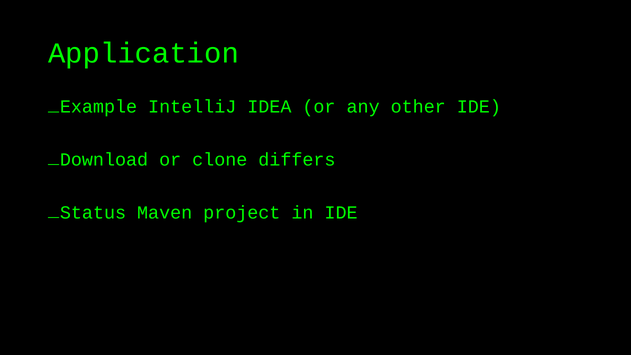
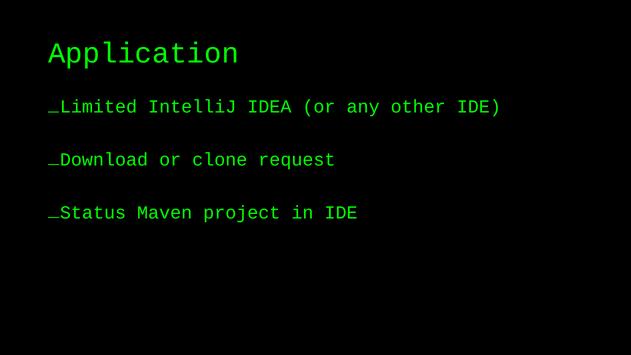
Example: Example -> Limited (99, 107)
differs: differs -> request (297, 160)
